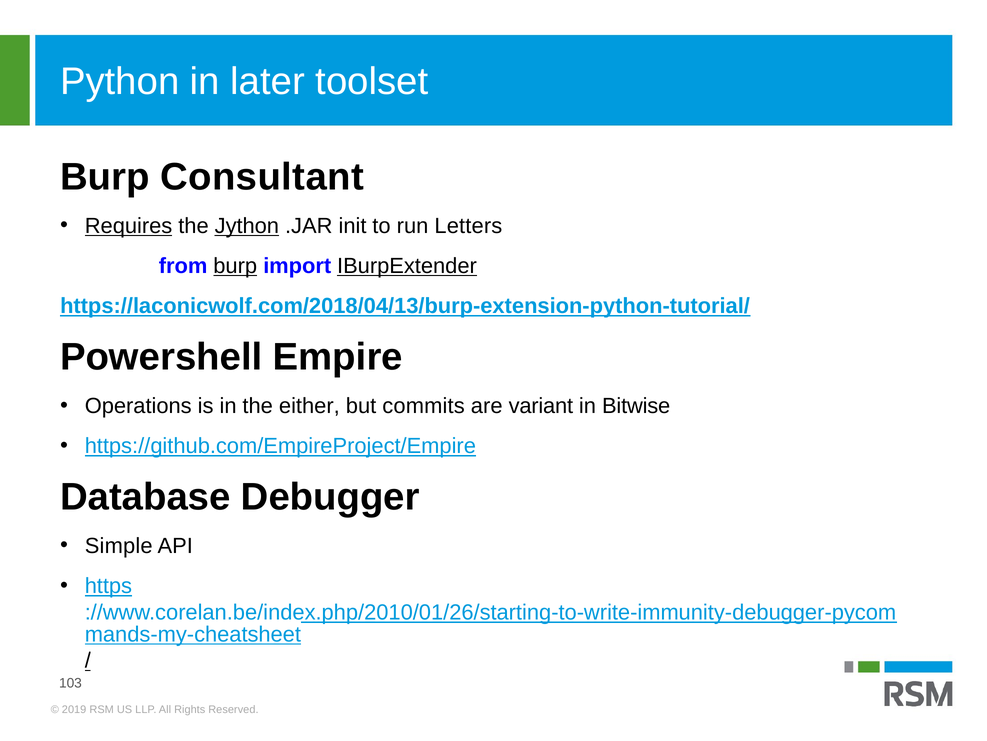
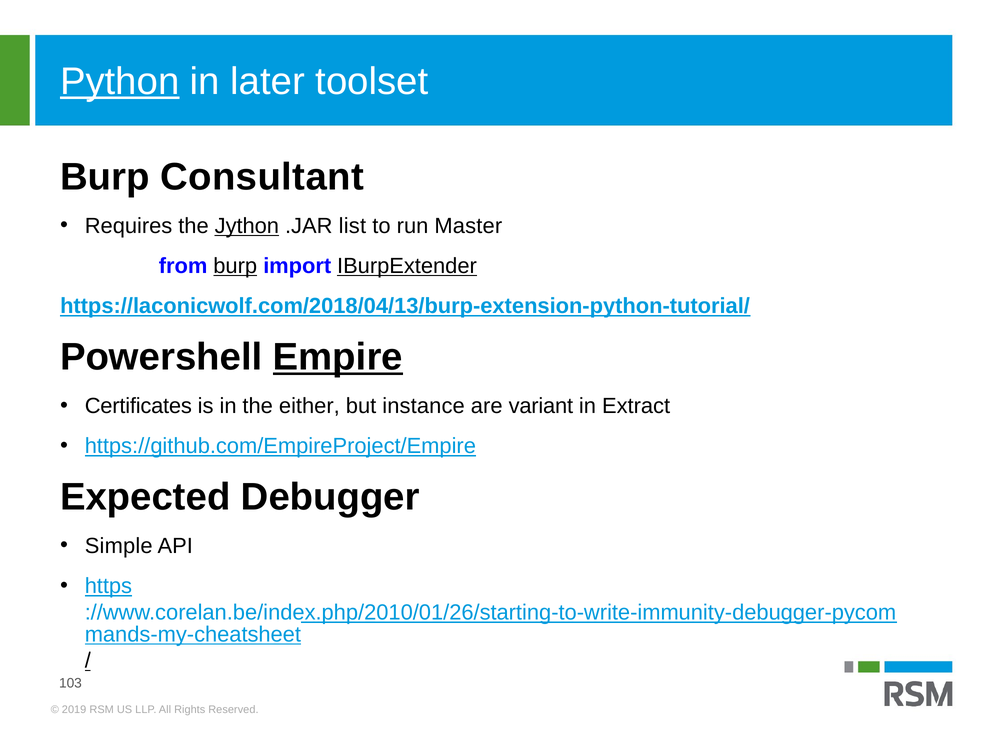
Python underline: none -> present (120, 81)
Requires underline: present -> none (129, 226)
init: init -> list (352, 226)
Letters: Letters -> Master (468, 226)
Empire underline: none -> present (338, 357)
Operations: Operations -> Certificates (138, 406)
commits: commits -> instance (424, 406)
Bitwise: Bitwise -> Extract (636, 406)
Database: Database -> Expected (145, 497)
